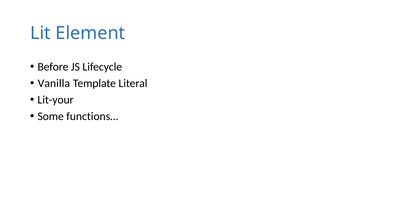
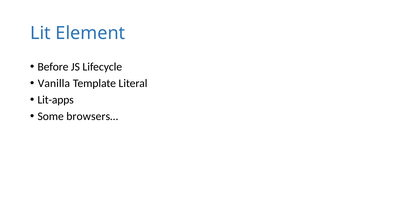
Lit-your: Lit-your -> Lit-apps (56, 100)
functions…: functions… -> browsers… (92, 116)
